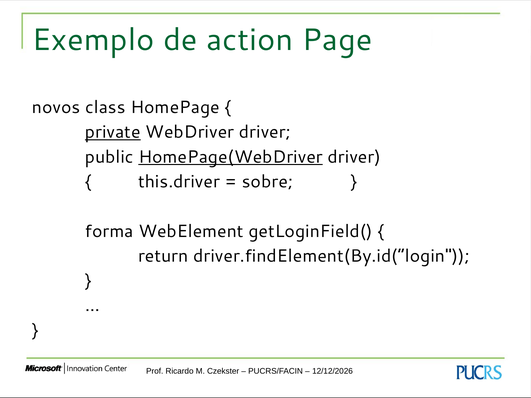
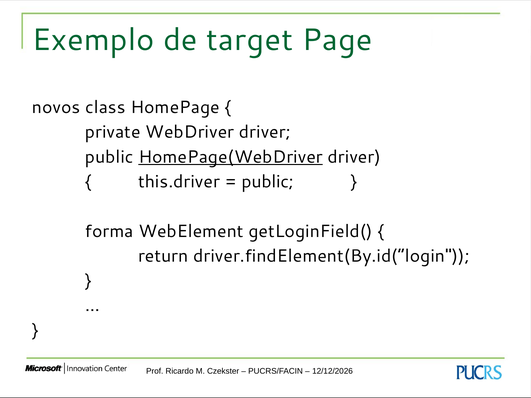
action: action -> target (250, 40)
private underline: present -> none (113, 132)
sobre: sobre -> public (268, 182)
